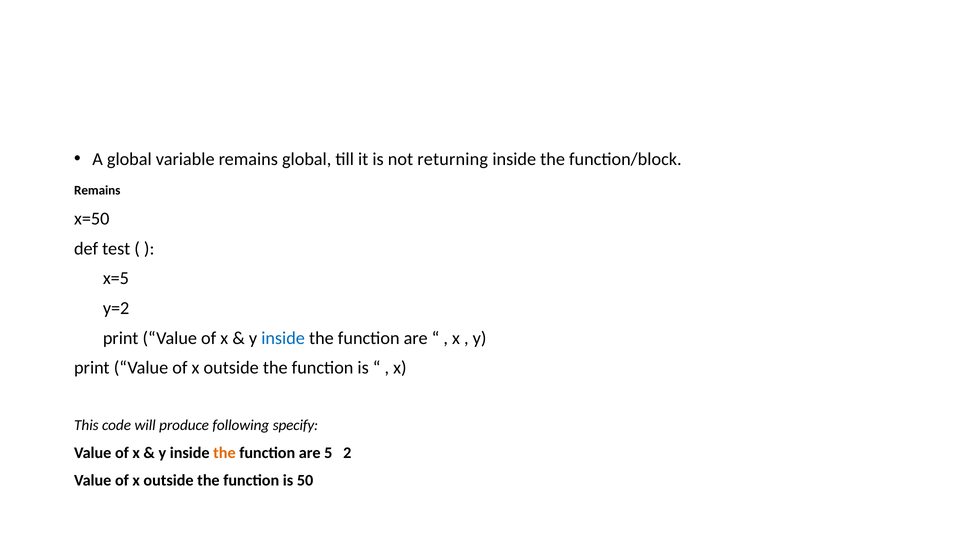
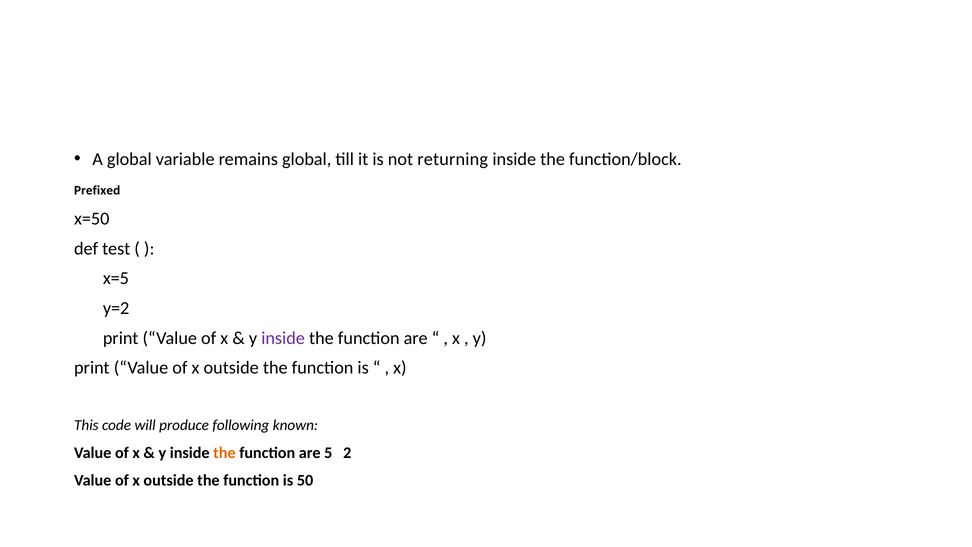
Remains: Remains -> Prefixed (97, 190)
inside colour: blue -> purple (283, 338)
specify: specify -> known (295, 425)
